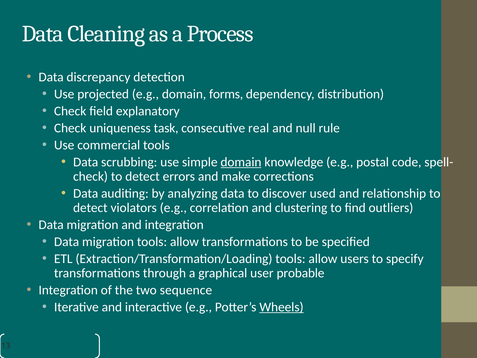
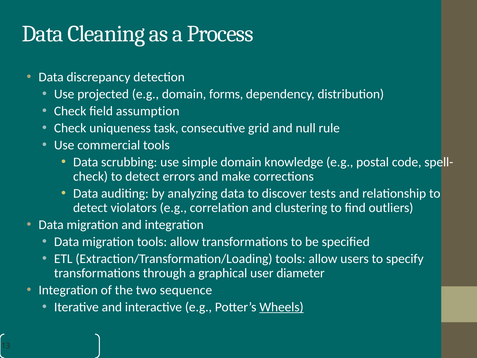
explanatory: explanatory -> assumption (148, 111)
real: real -> grid (259, 128)
domain underline: present -> none (241, 162)
used: used -> tests (323, 193)
probable: probable -> diameter (301, 273)
